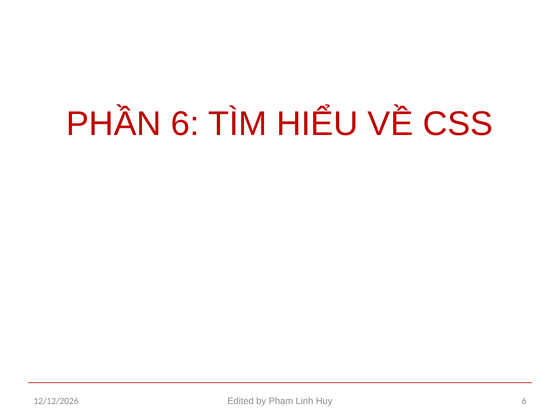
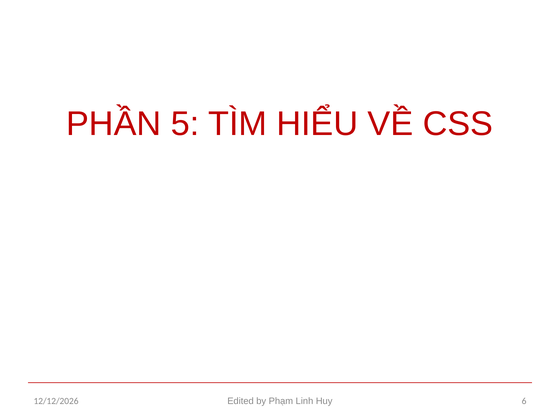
PHẦN 6: 6 -> 5 (185, 124)
